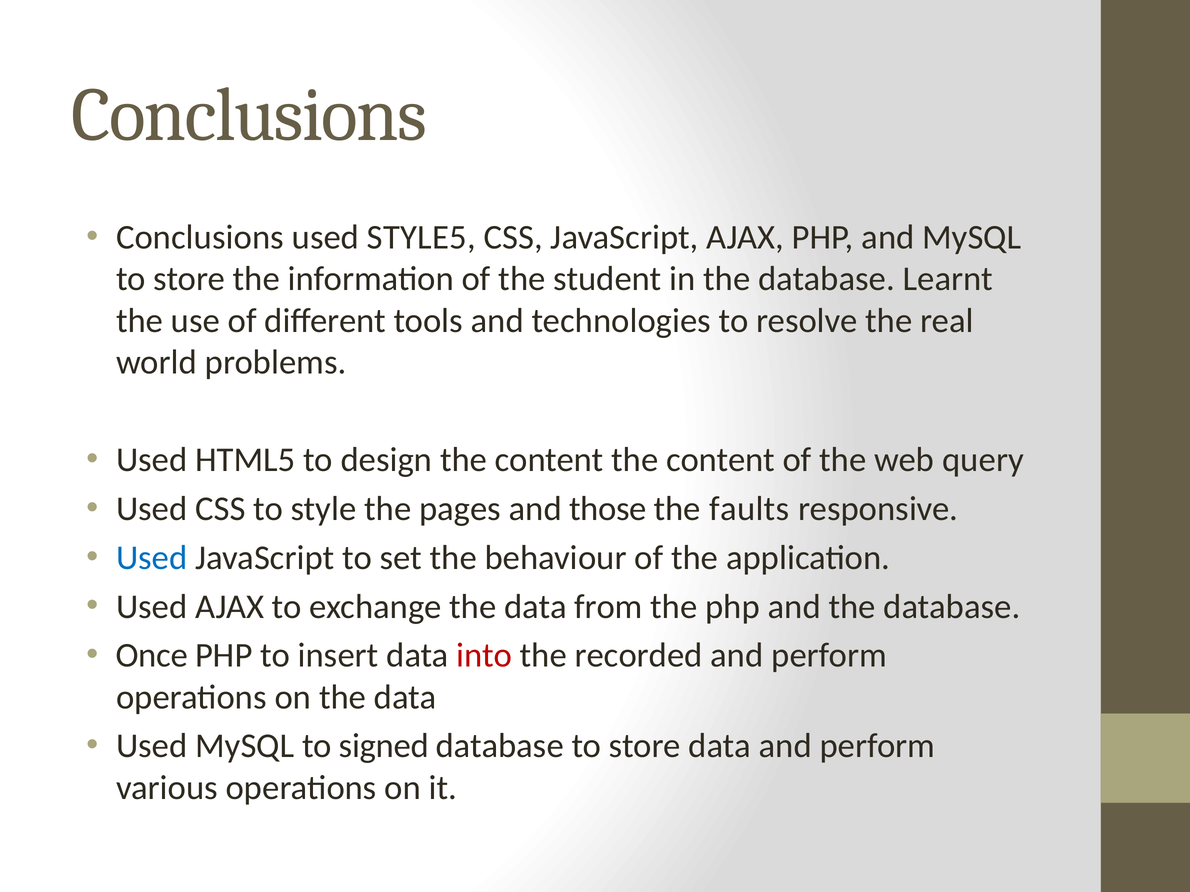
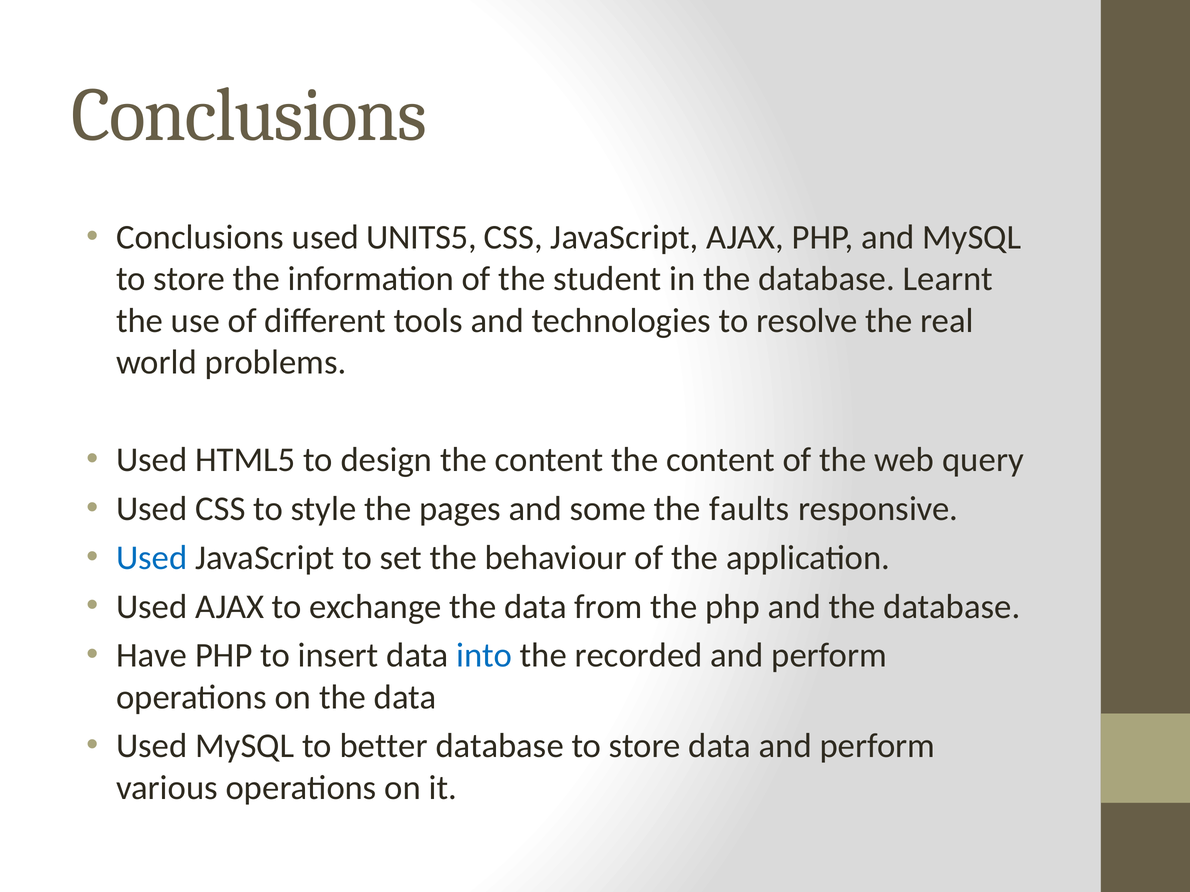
STYLE5: STYLE5 -> UNITS5 (422, 237)
those: those -> some (608, 509)
Once: Once -> Have (152, 656)
into colour: red -> blue (484, 656)
signed: signed -> better (384, 746)
